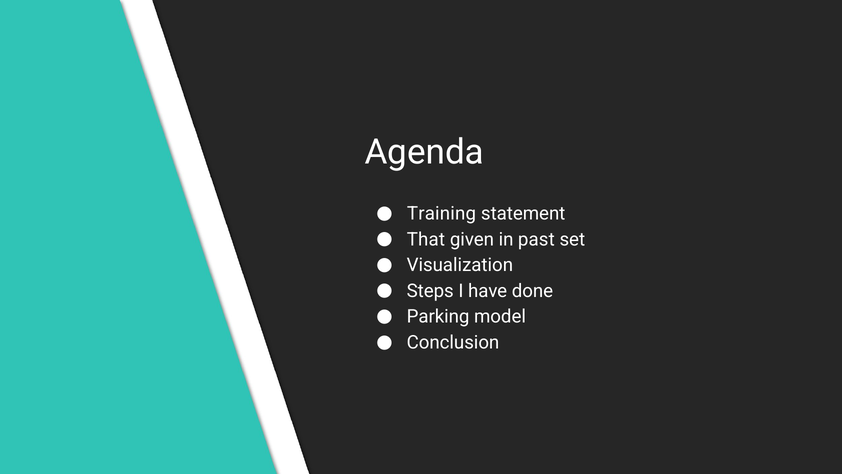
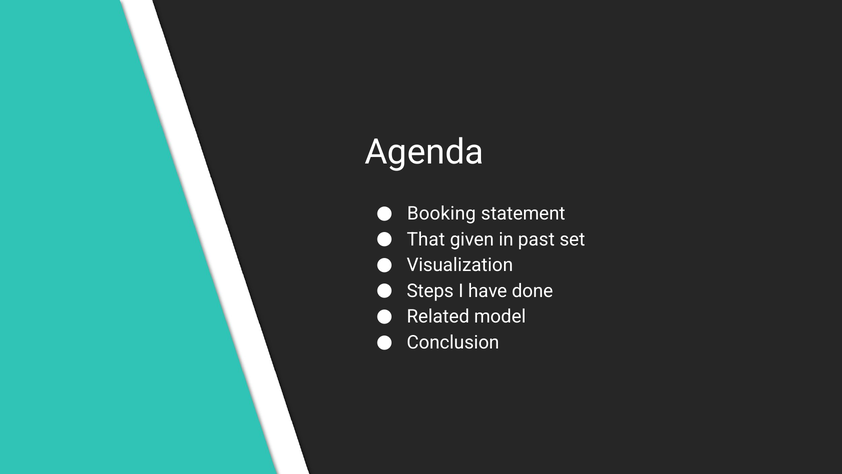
Training: Training -> Booking (441, 213)
Parking: Parking -> Related (438, 317)
